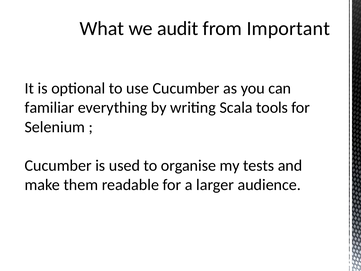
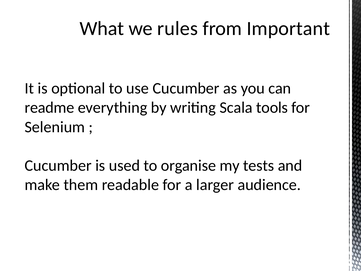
audit: audit -> rules (178, 28)
familiar: familiar -> readme (50, 108)
